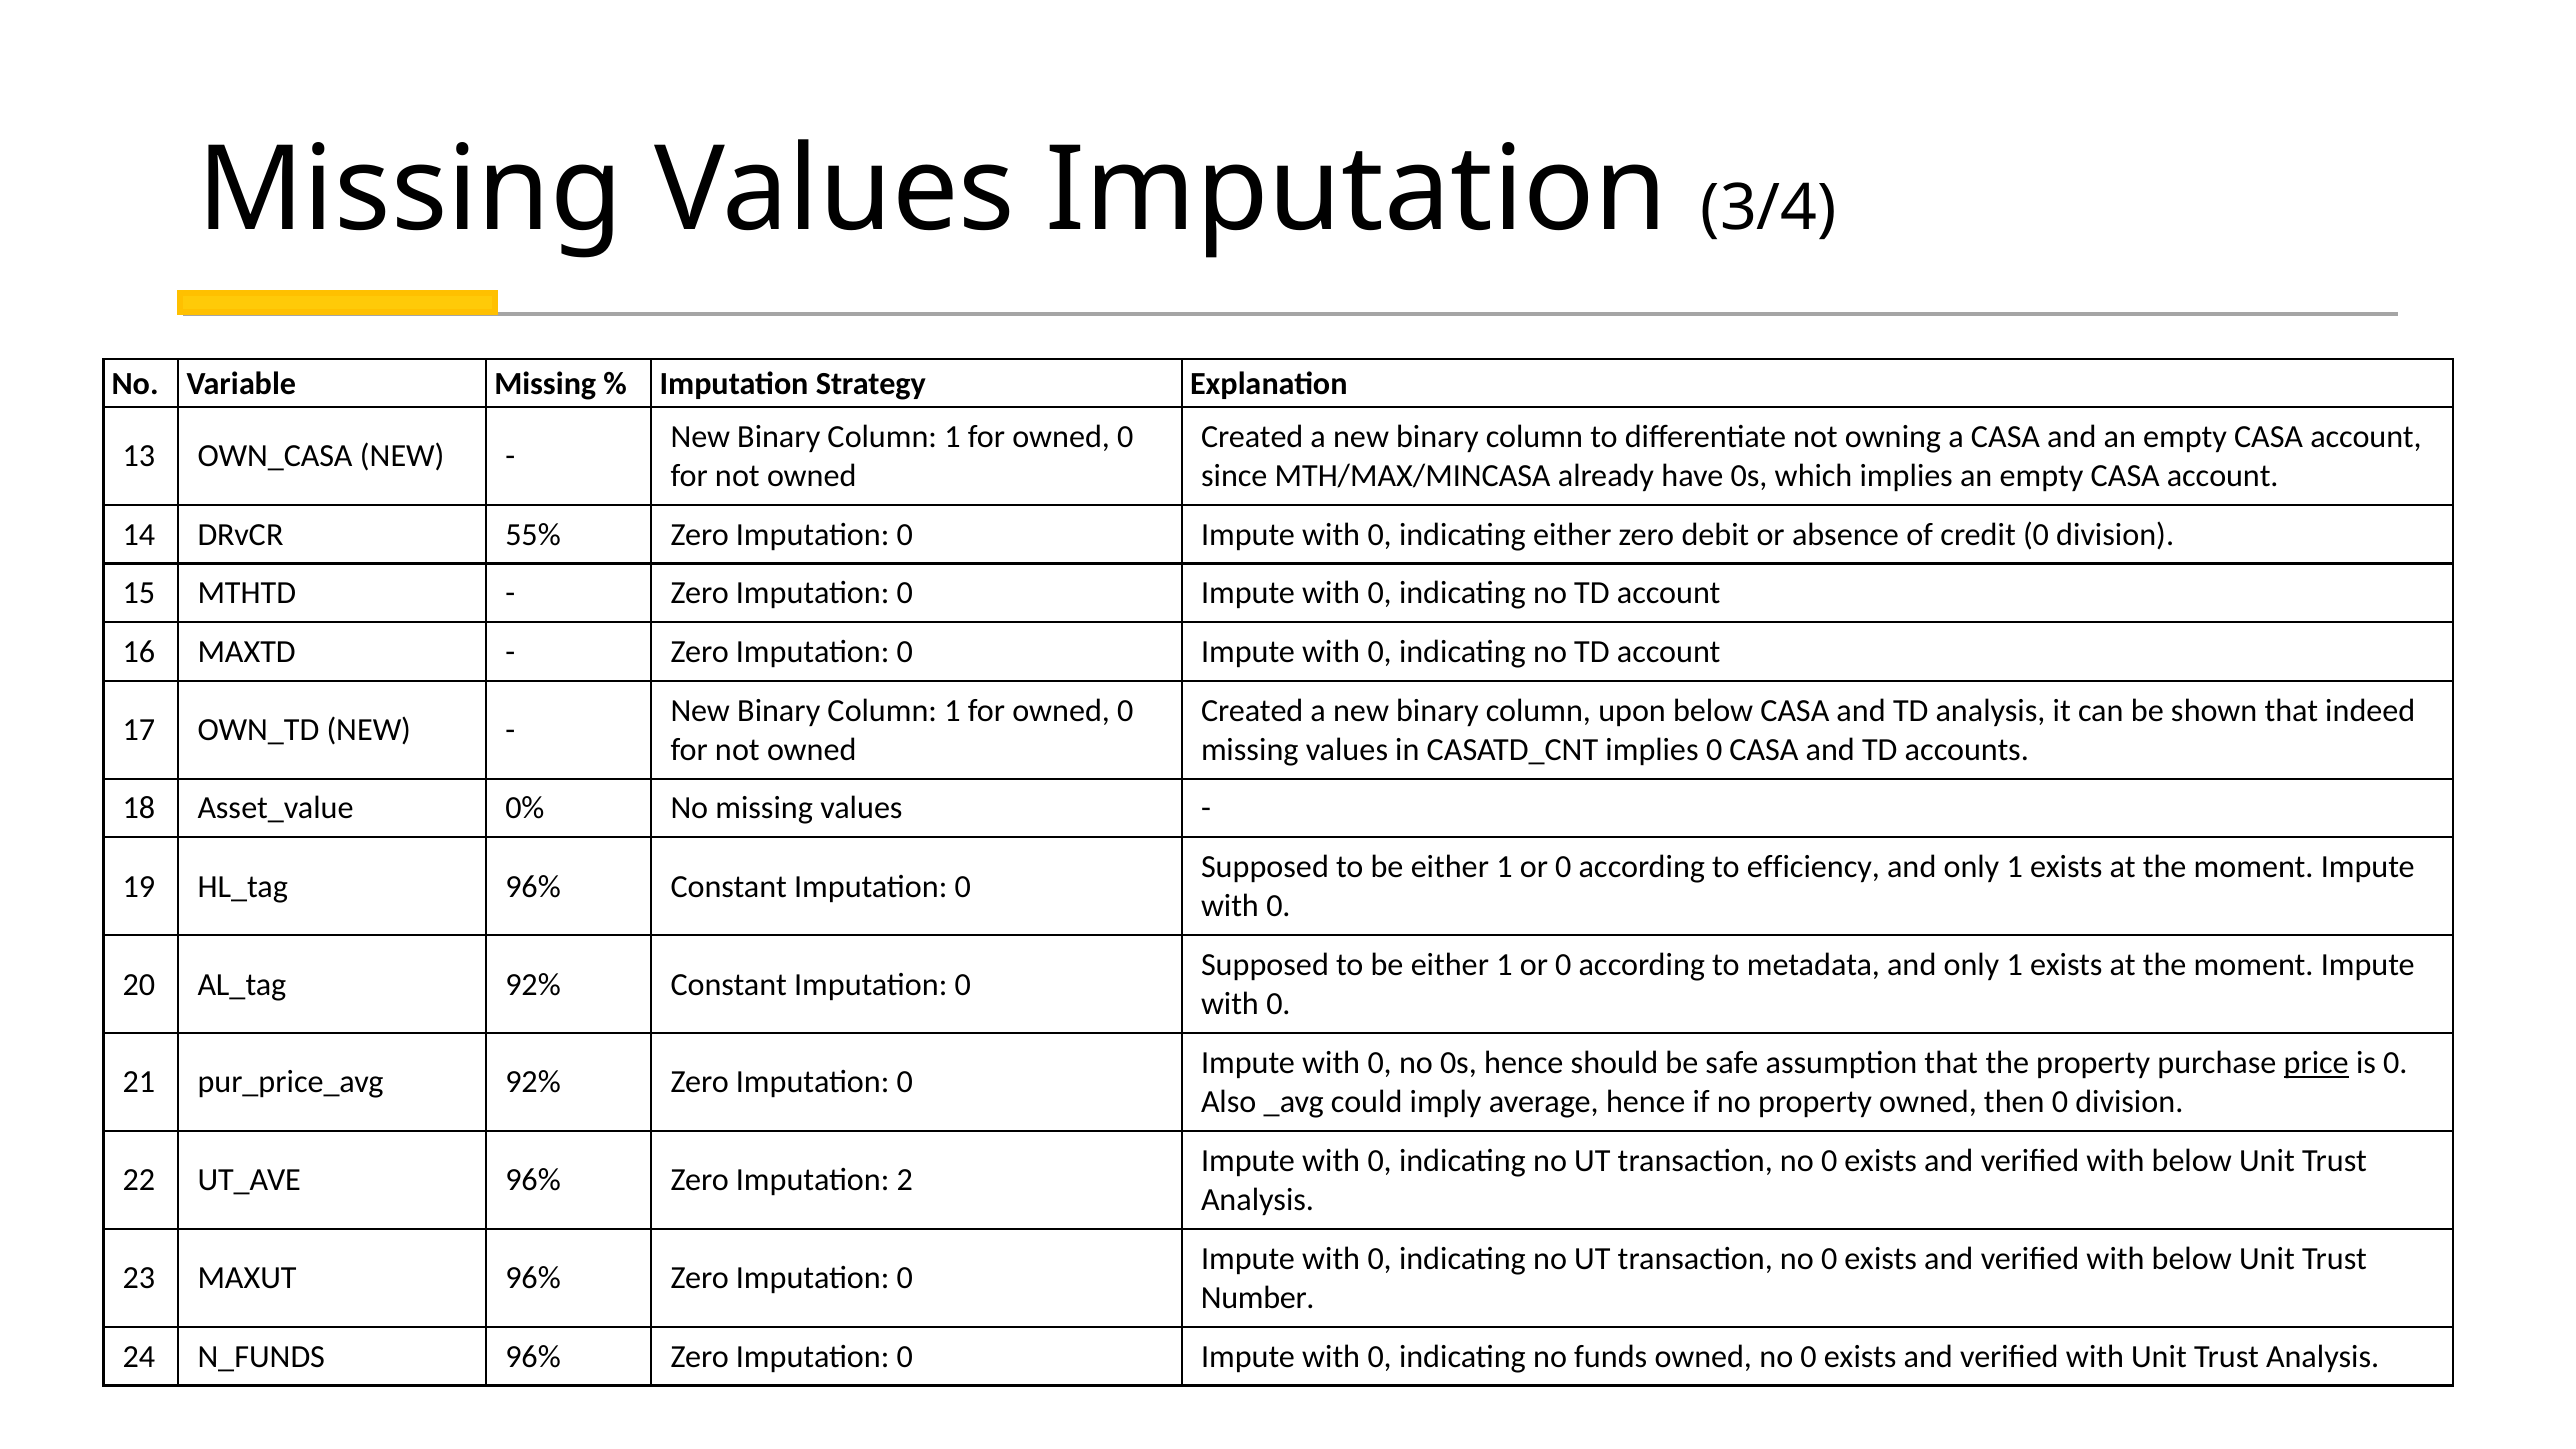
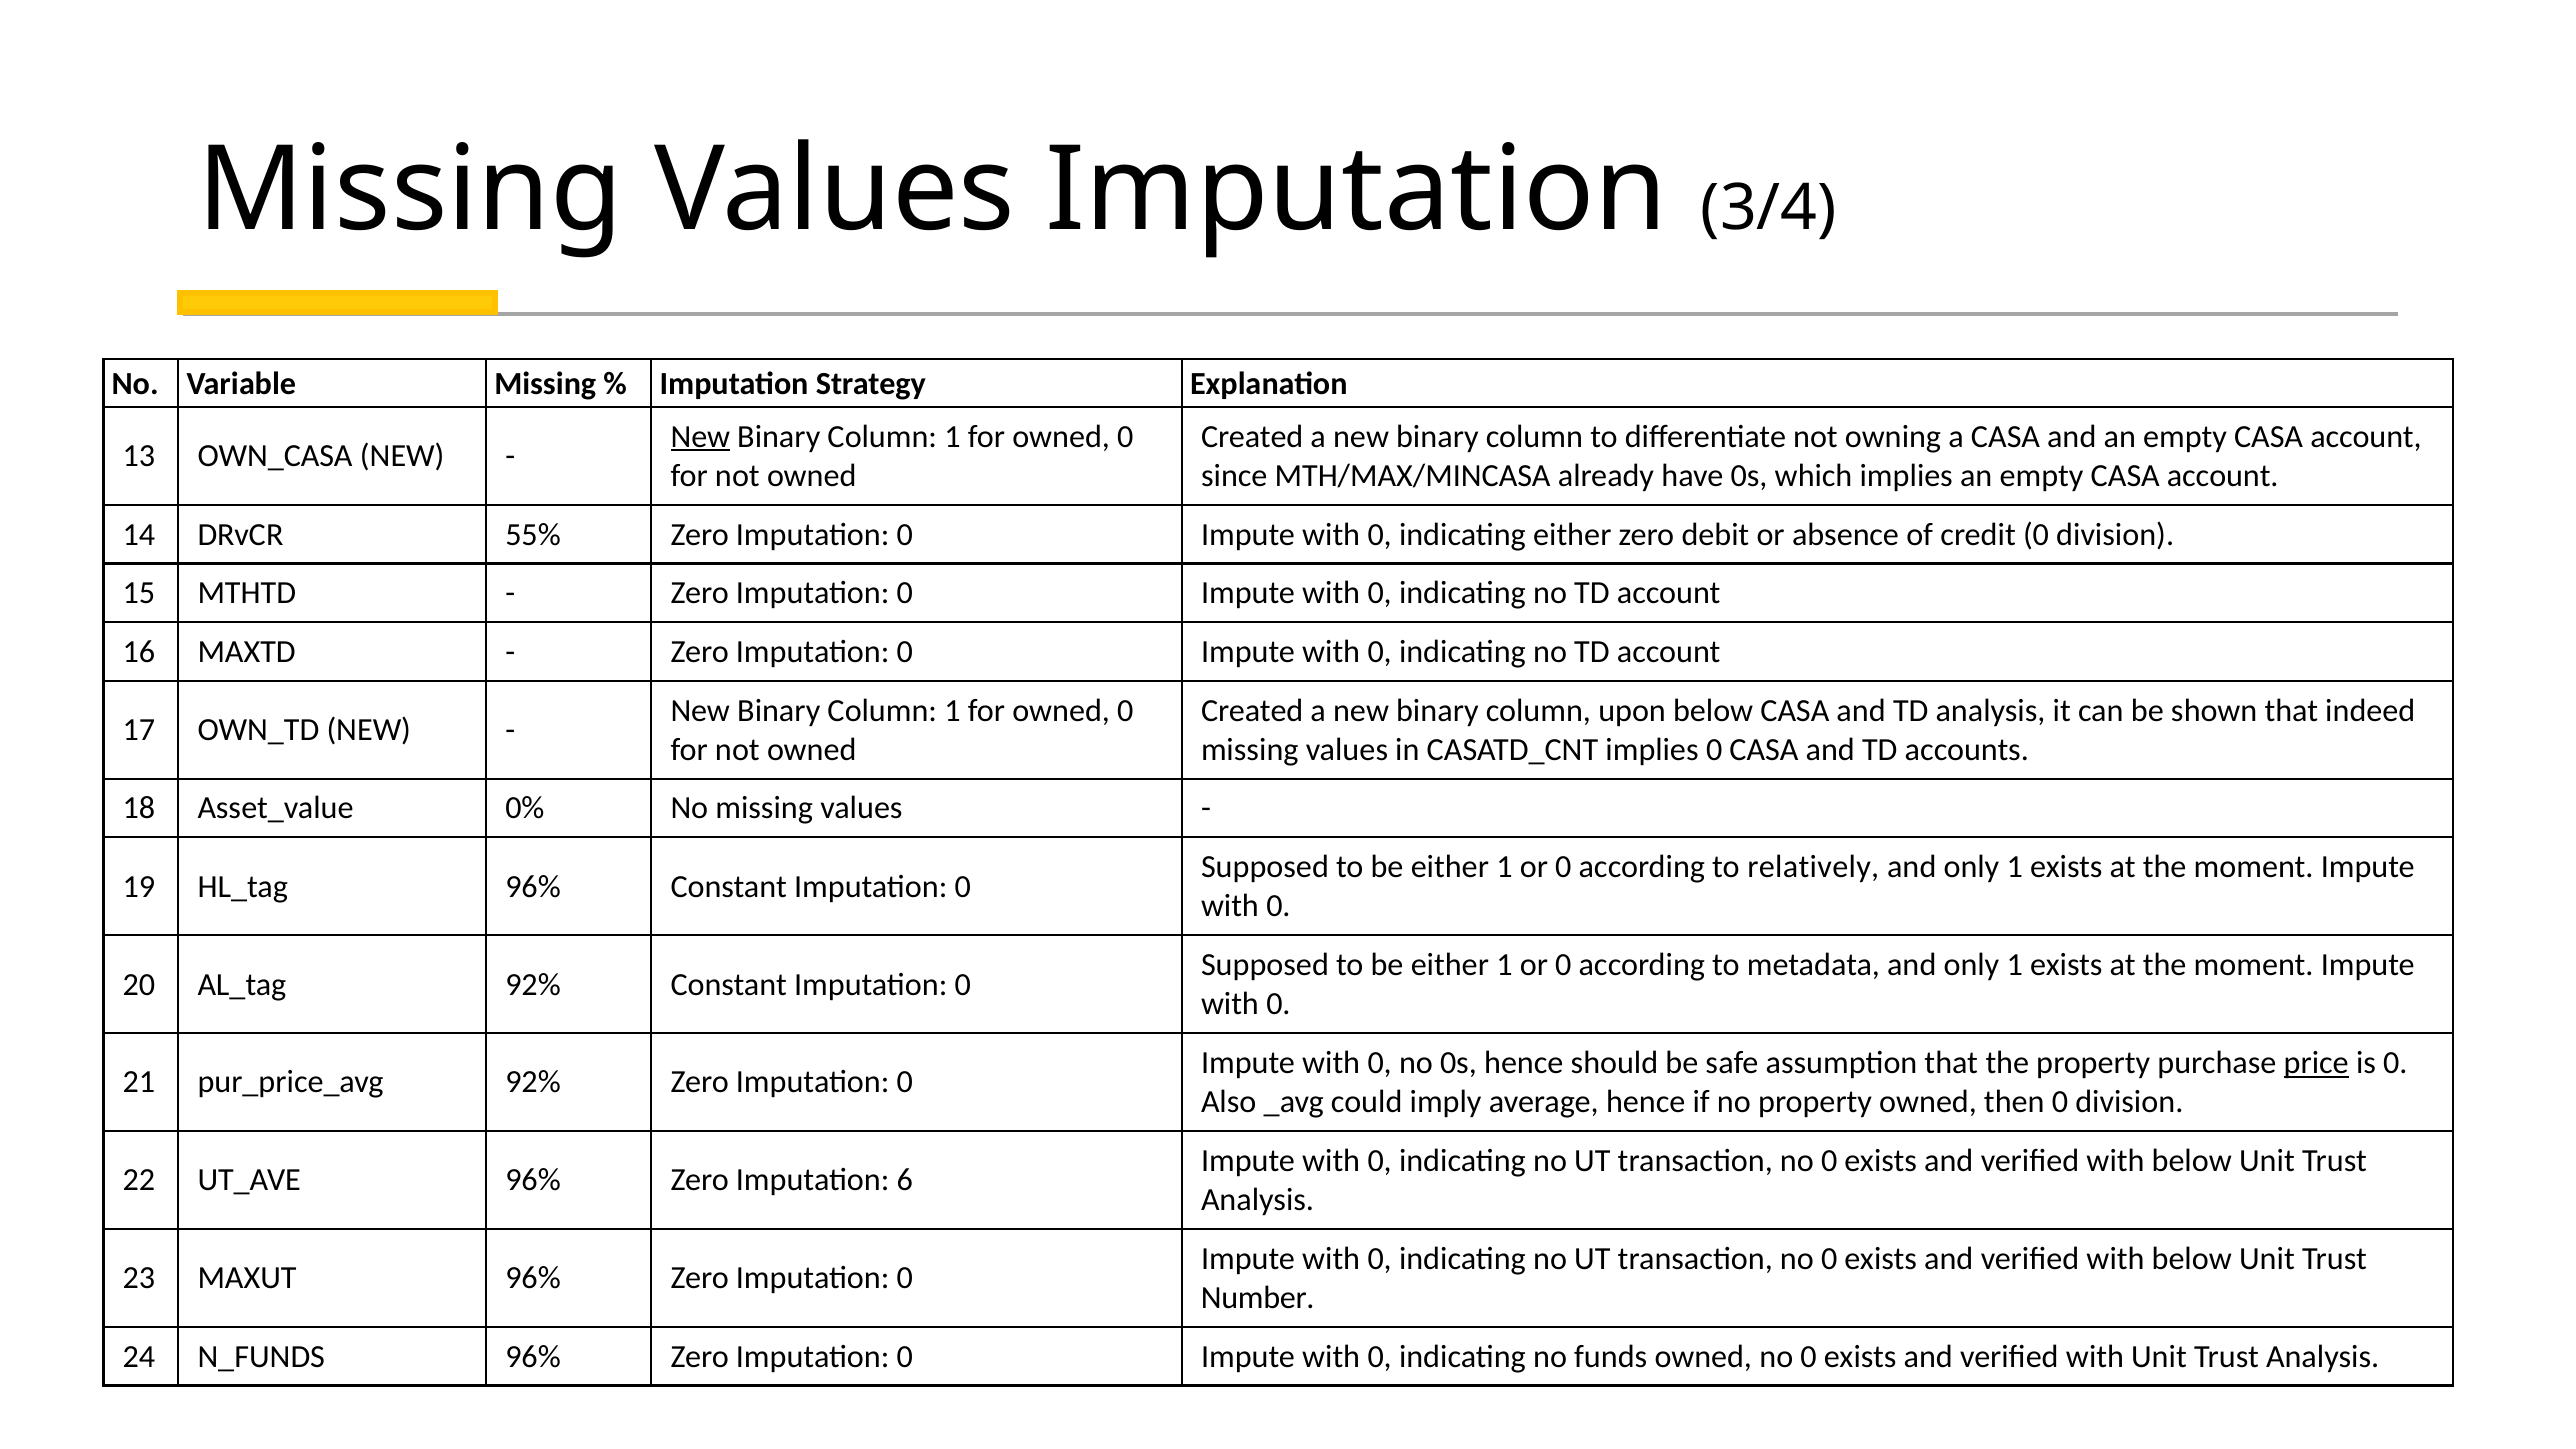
New underline: none -> present (700, 437)
efficiency: efficiency -> relatively (1813, 867)
2: 2 -> 6 (905, 1180)
